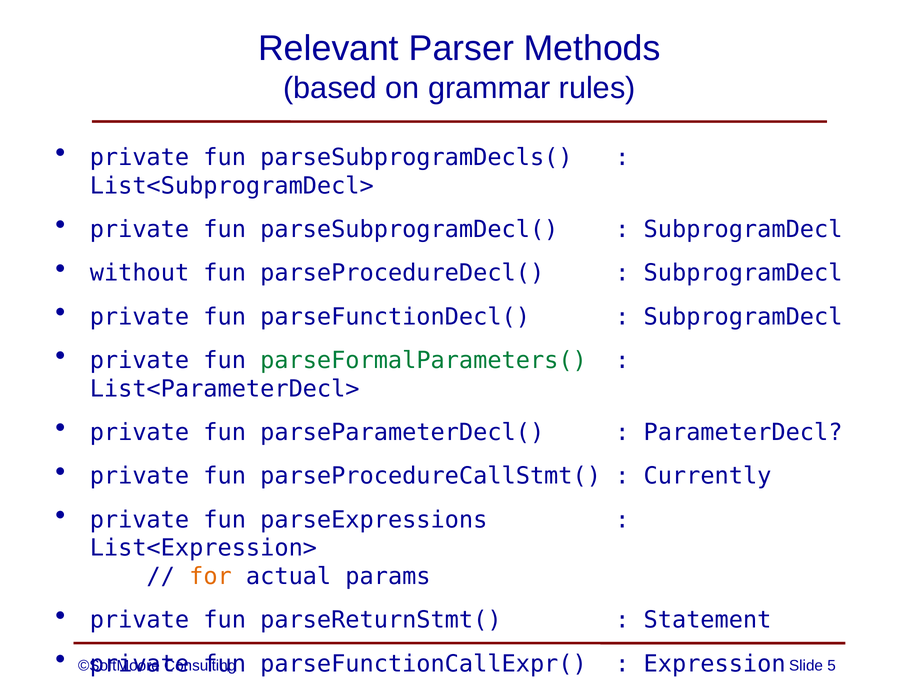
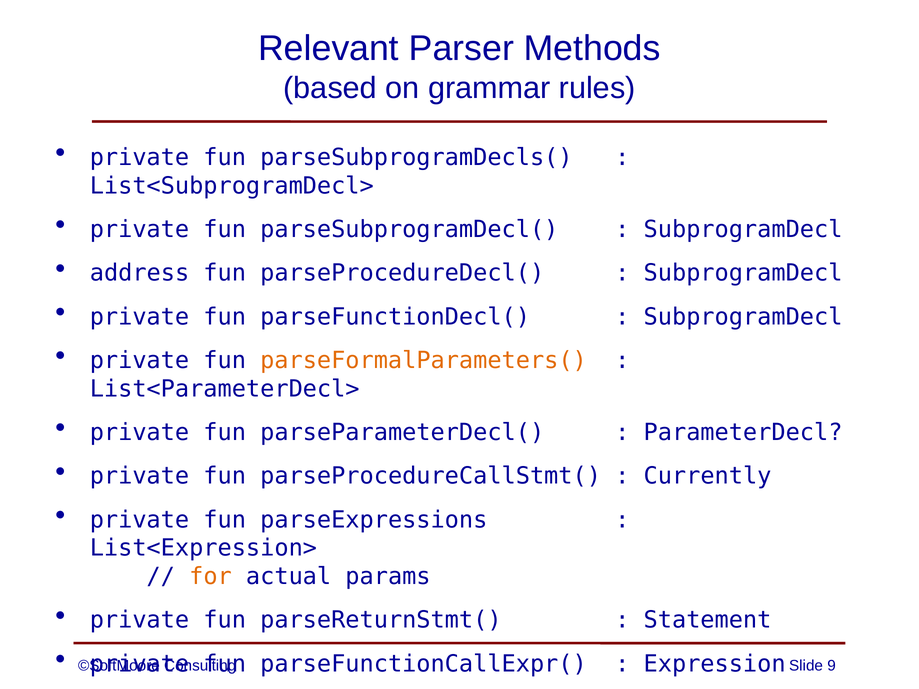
without: without -> address (140, 273)
parseFormalParameters( colour: green -> orange (423, 361)
5: 5 -> 9 (832, 666)
